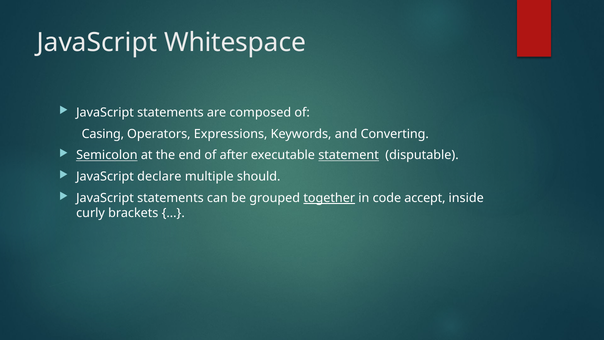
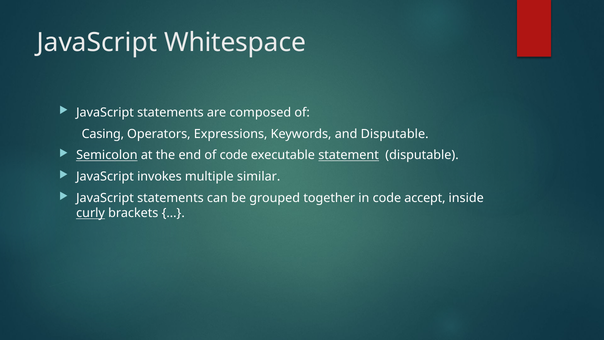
and Converting: Converting -> Disputable (395, 134)
of after: after -> code (234, 155)
declare: declare -> invokes (159, 177)
should: should -> similar (259, 177)
together underline: present -> none (329, 198)
curly underline: none -> present (91, 213)
